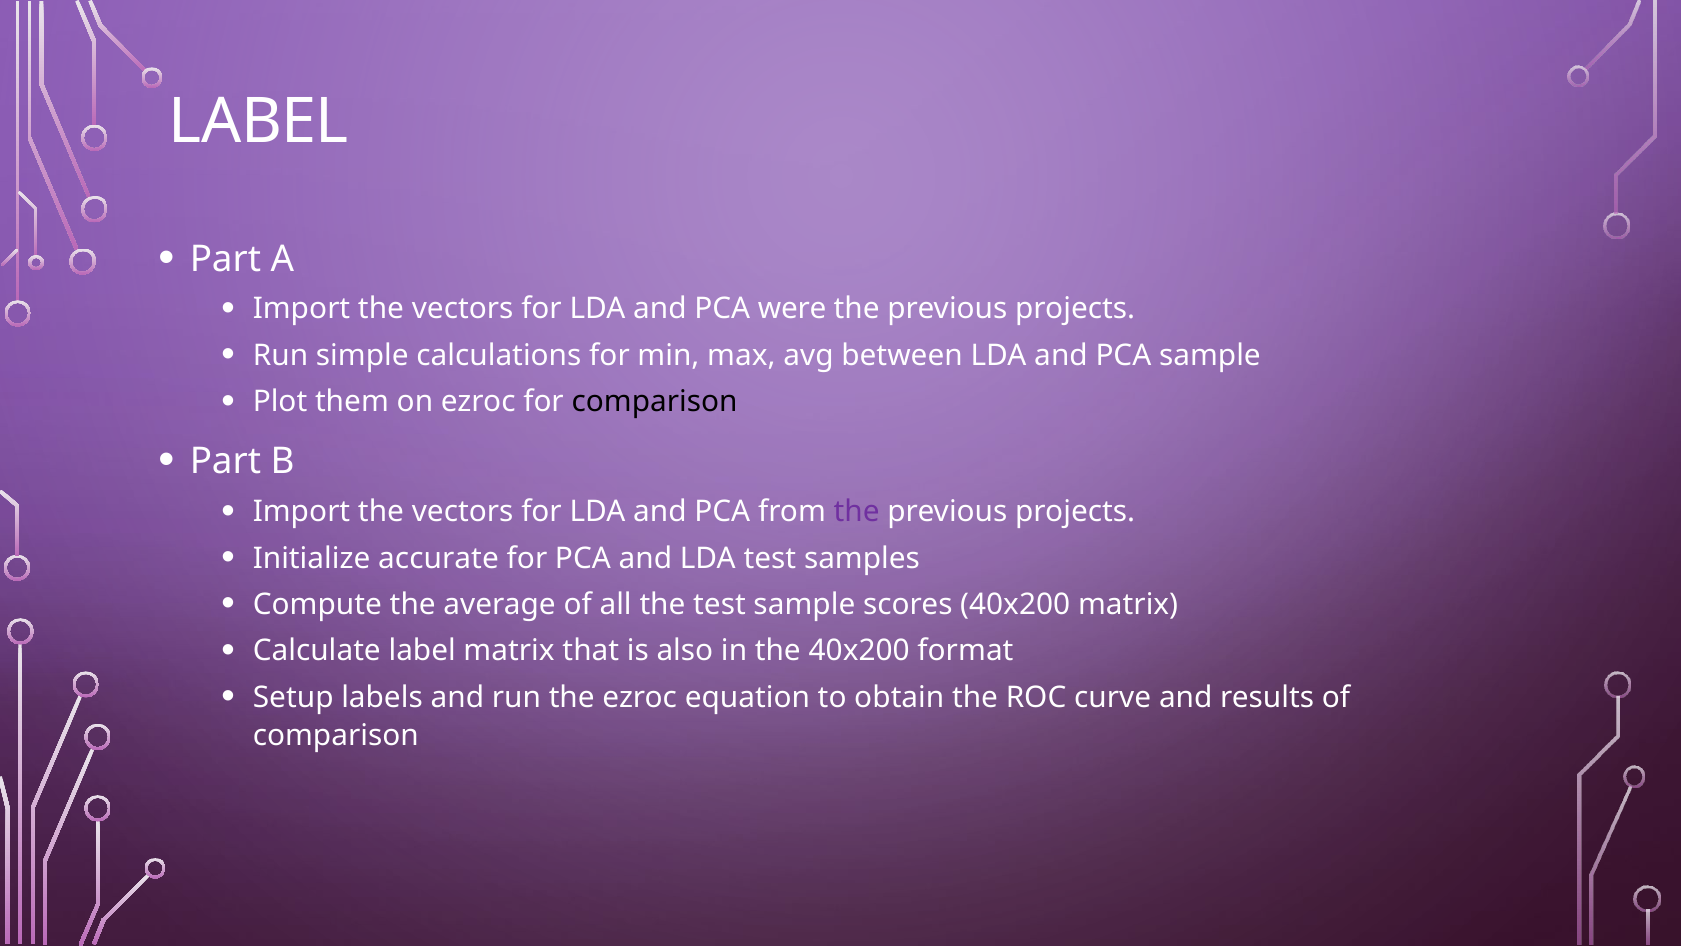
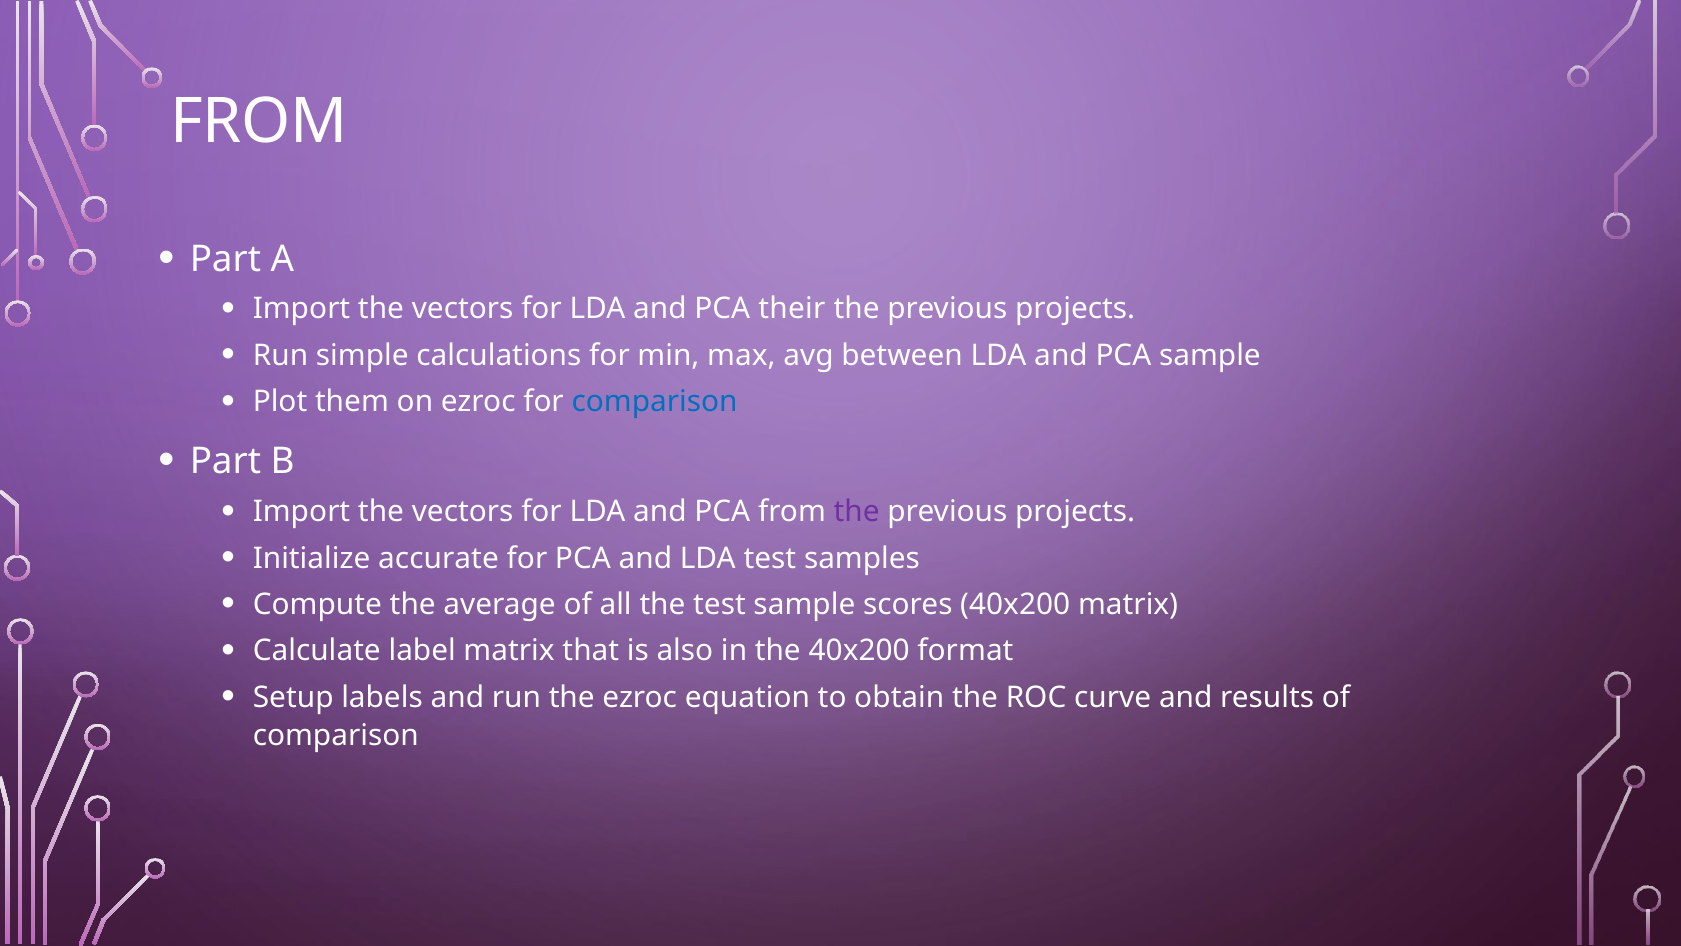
LABEL: LABEL -> FROM (259, 122)
were: were -> their (792, 309)
comparison colour: black -> blue (655, 402)
